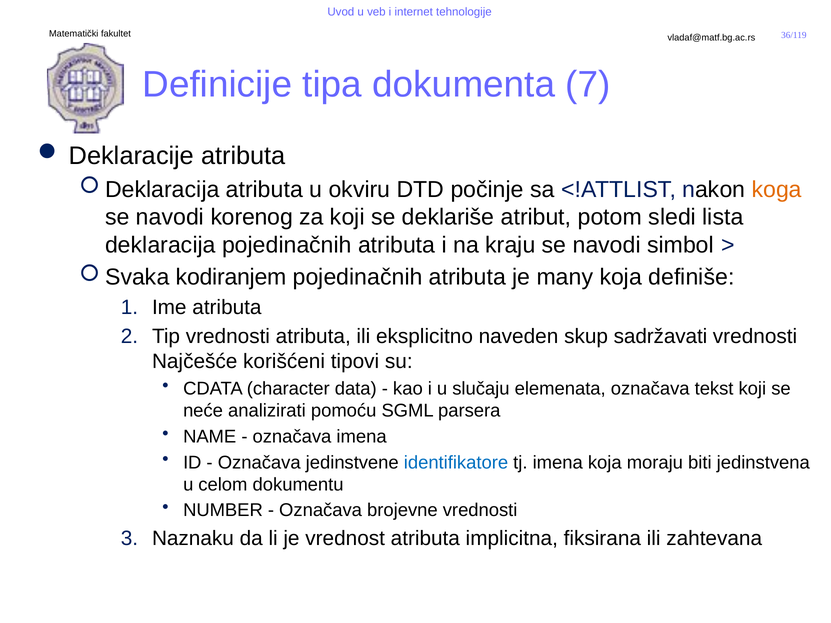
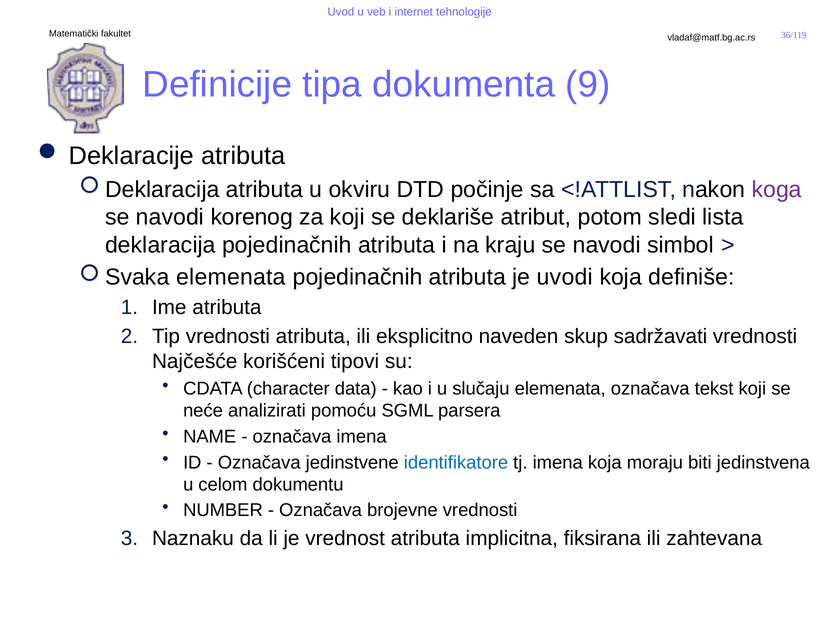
7: 7 -> 9 (588, 85)
koga colour: orange -> purple (777, 190)
kodiranjem: kodiranjem -> elemenata (231, 277)
many: many -> uvodi (565, 277)
